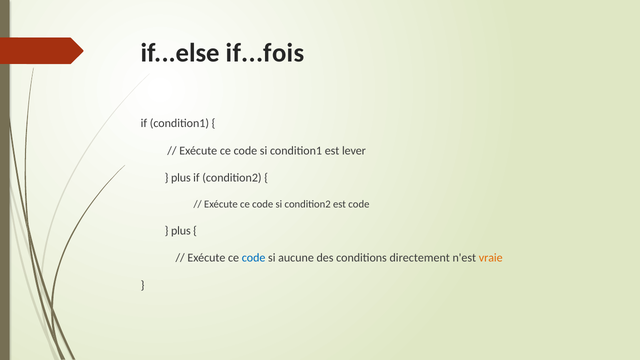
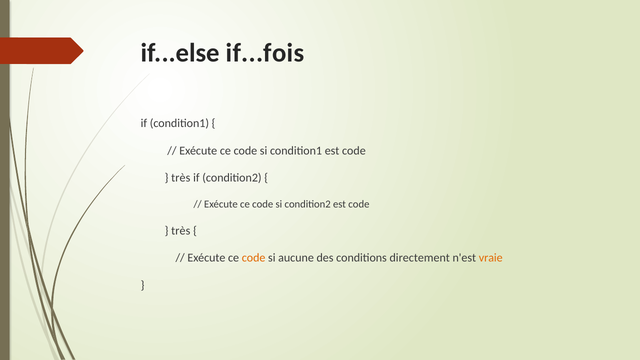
condition1 est lever: lever -> code (354, 151)
plus: plus -> très (181, 178)
plus: plus -> très (181, 231)
code colour: blue -> orange (254, 258)
